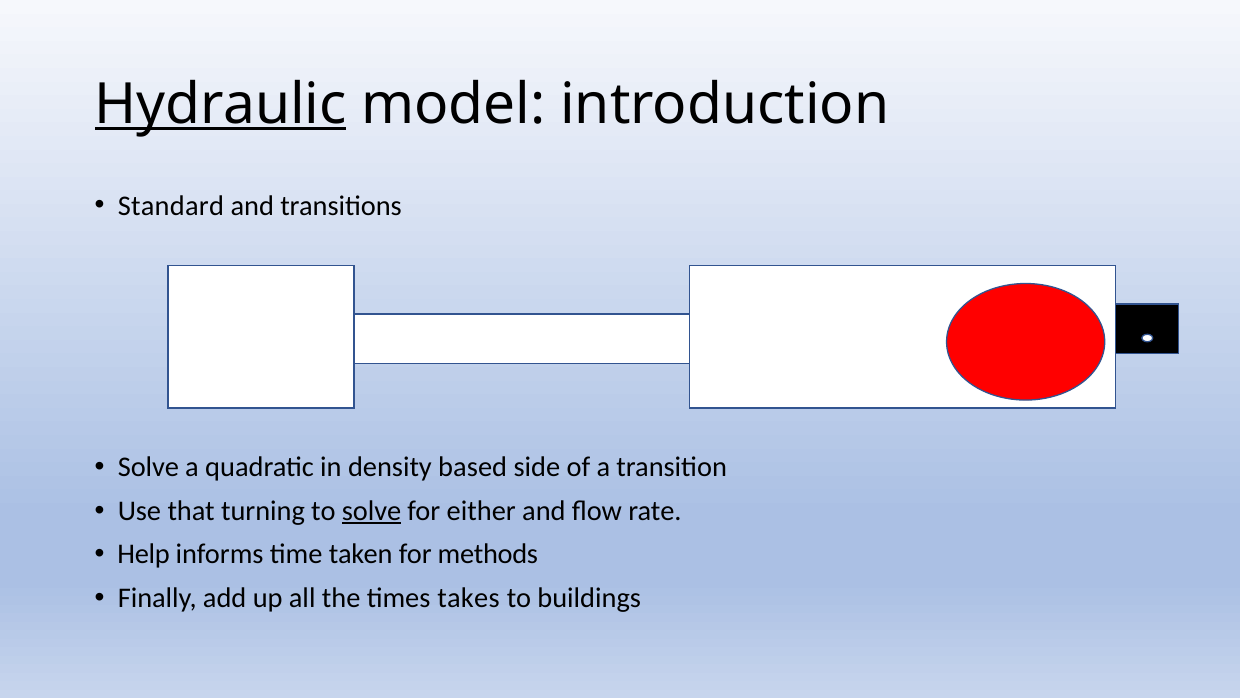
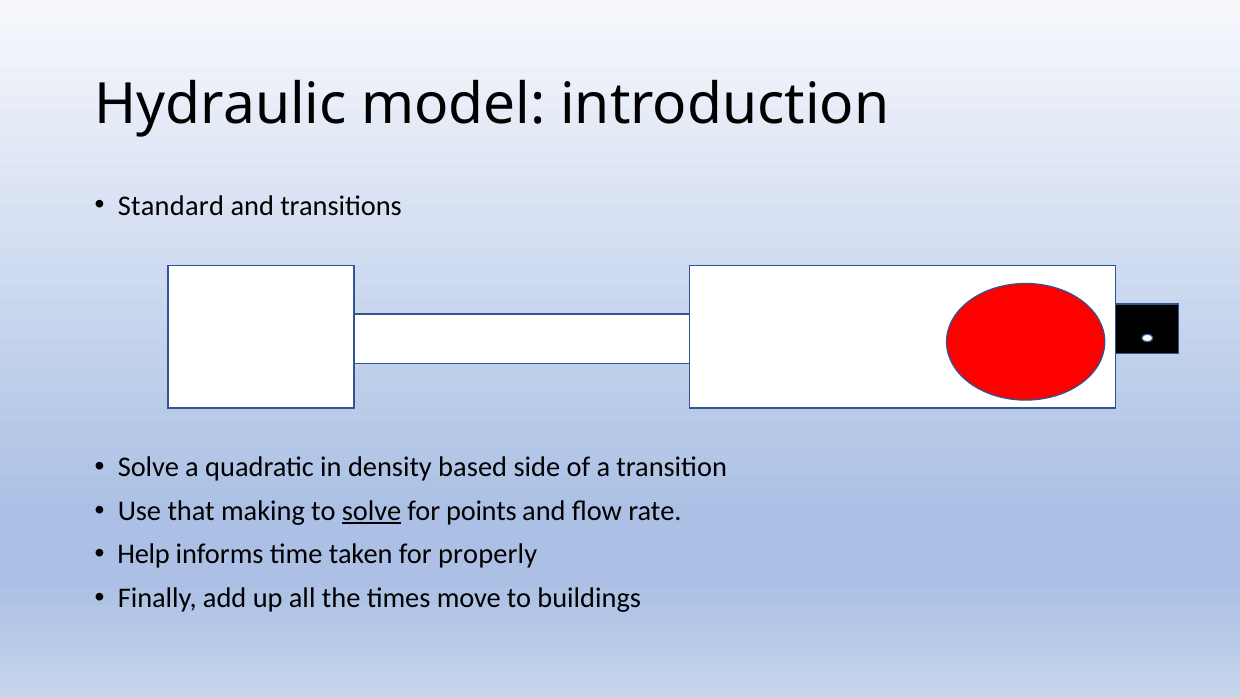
Hydraulic underline: present -> none (221, 104)
turning: turning -> making (263, 511)
either: either -> points (481, 511)
methods: methods -> properly (488, 554)
takes: takes -> move (469, 598)
